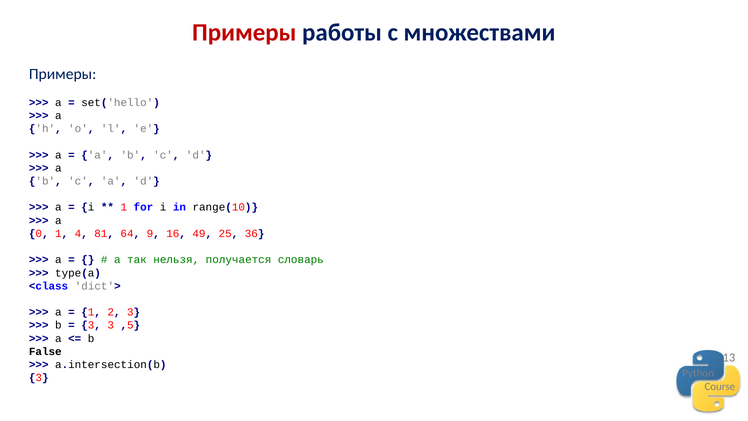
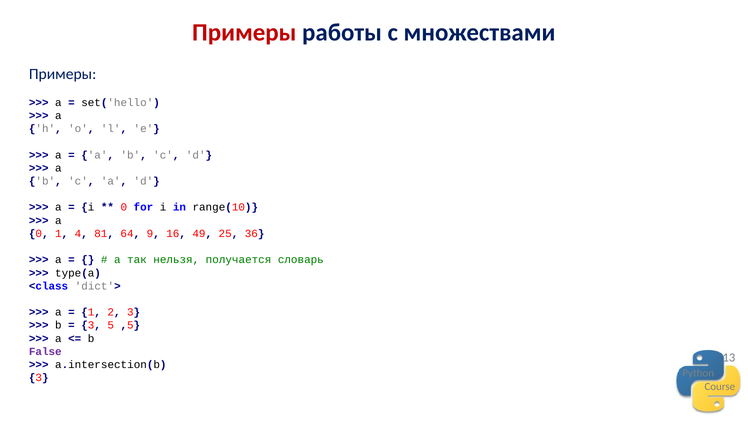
1: 1 -> 0 (124, 207)
3 3: 3 -> 5 (111, 325)
False colour: black -> purple (45, 351)
